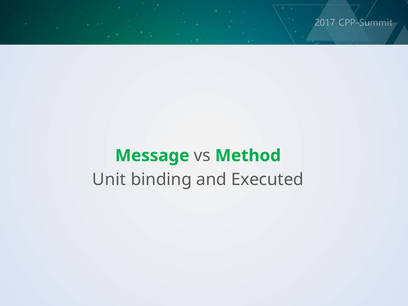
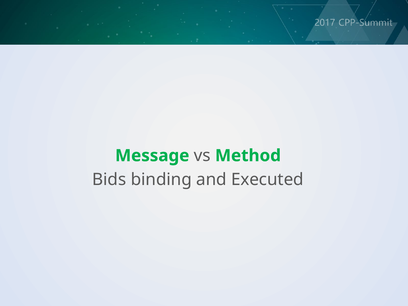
Unit: Unit -> Bids (109, 180)
